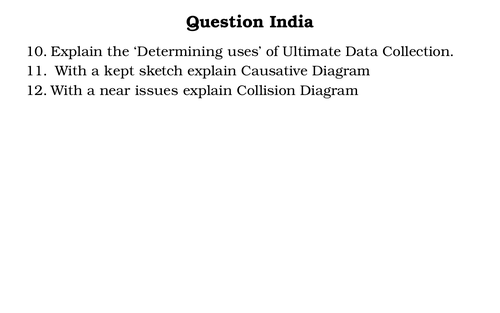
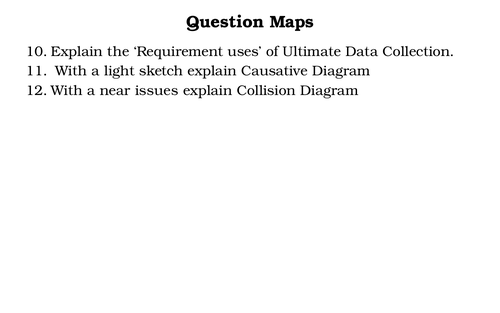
India: India -> Maps (292, 22)
Determining: Determining -> Requirement (178, 51)
kept: kept -> light (119, 71)
